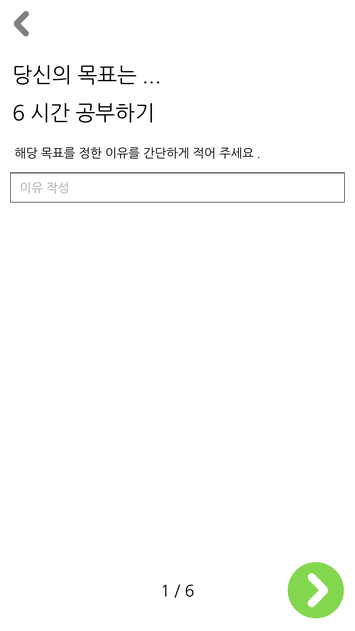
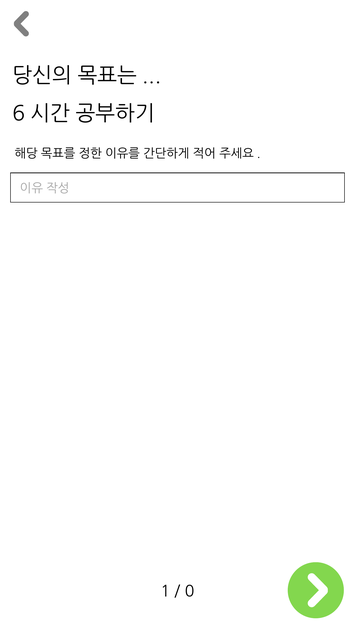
6: 6 -> 0 (190, 591)
